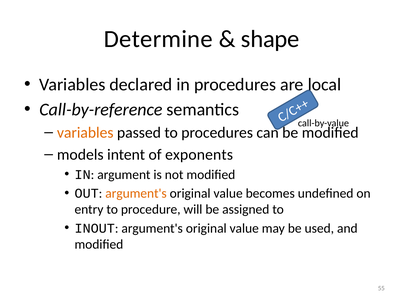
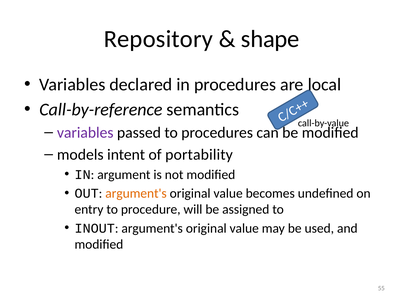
Determine: Determine -> Repository (158, 39)
variables colour: orange -> purple (85, 133)
exponents: exponents -> portability (199, 155)
